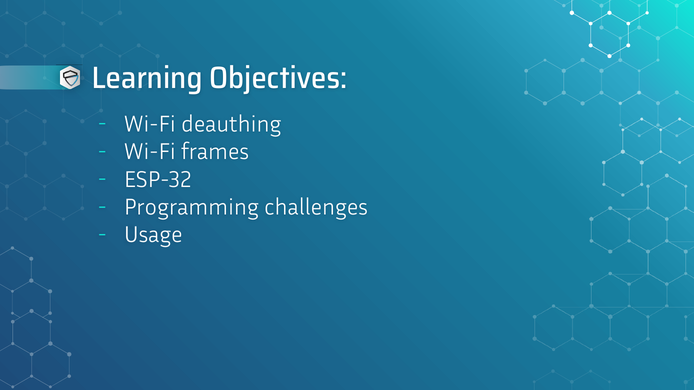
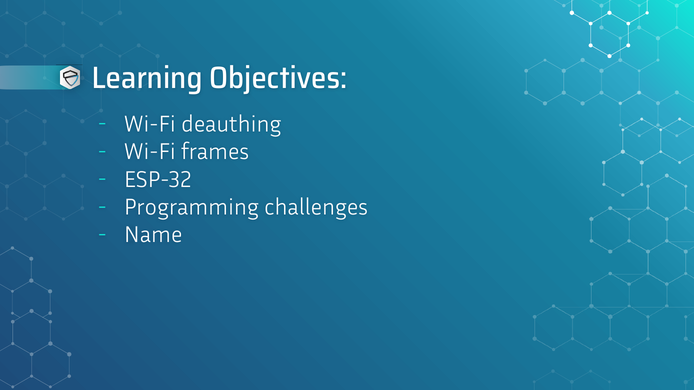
Usage: Usage -> Name (153, 235)
